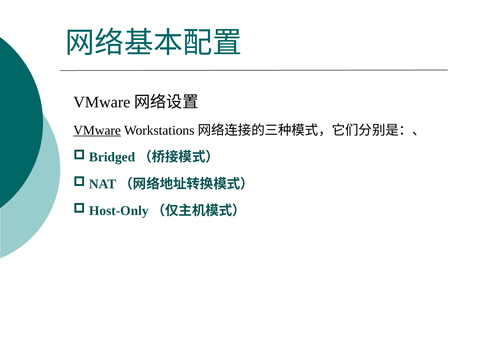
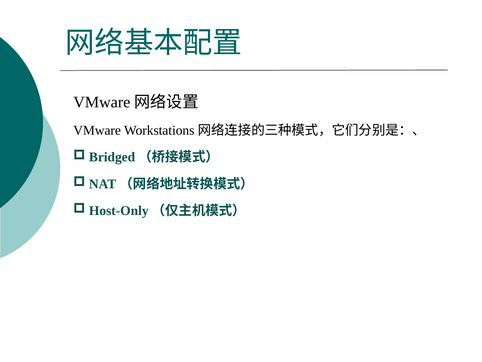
VMware underline: present -> none (97, 130)
